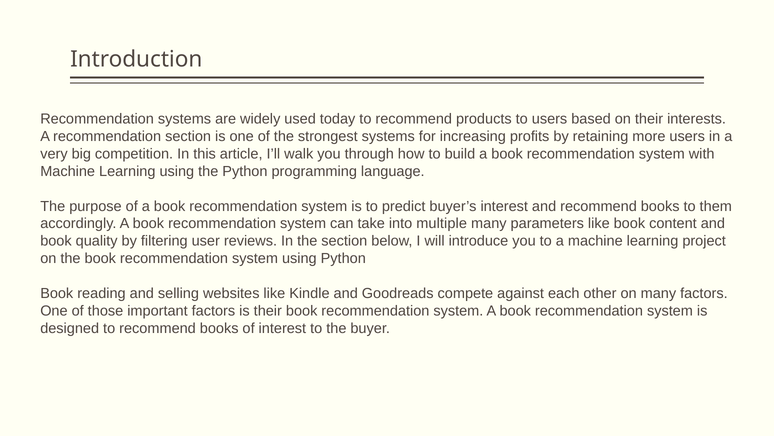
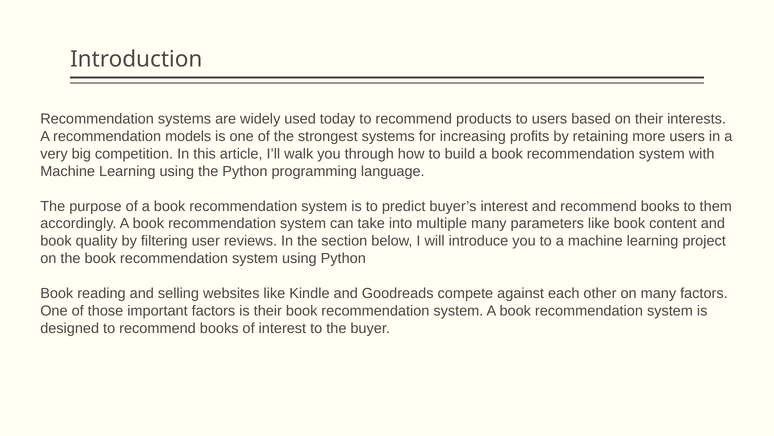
recommendation section: section -> models (188, 136)
